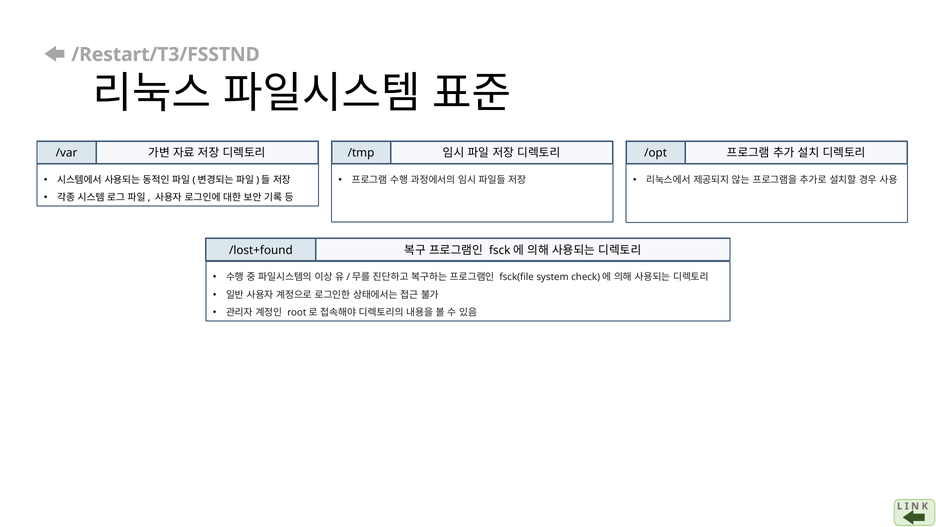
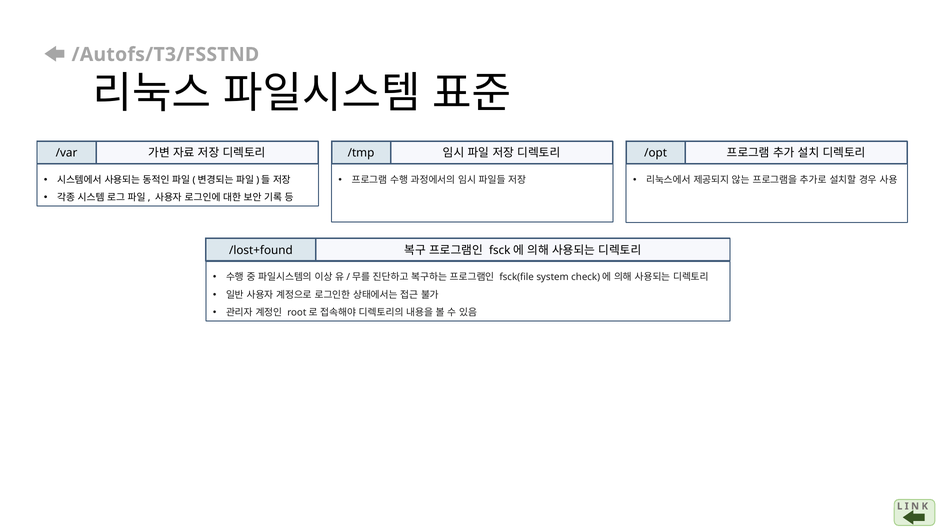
/Restart/T3/FSSTND: /Restart/T3/FSSTND -> /Autofs/T3/FSSTND (165, 55)
